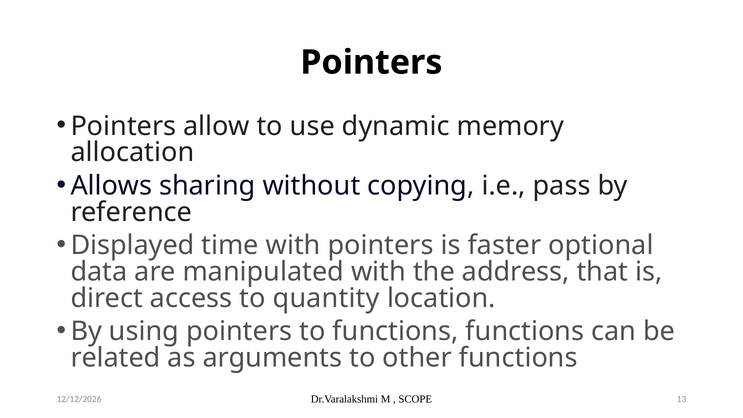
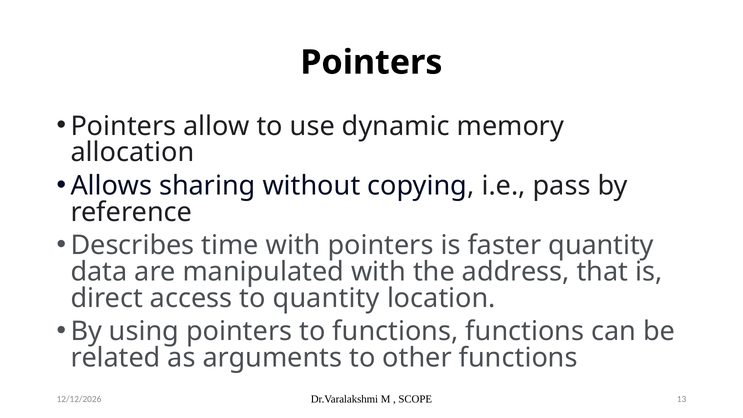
Displayed: Displayed -> Describes (132, 245)
faster optional: optional -> quantity (601, 245)
